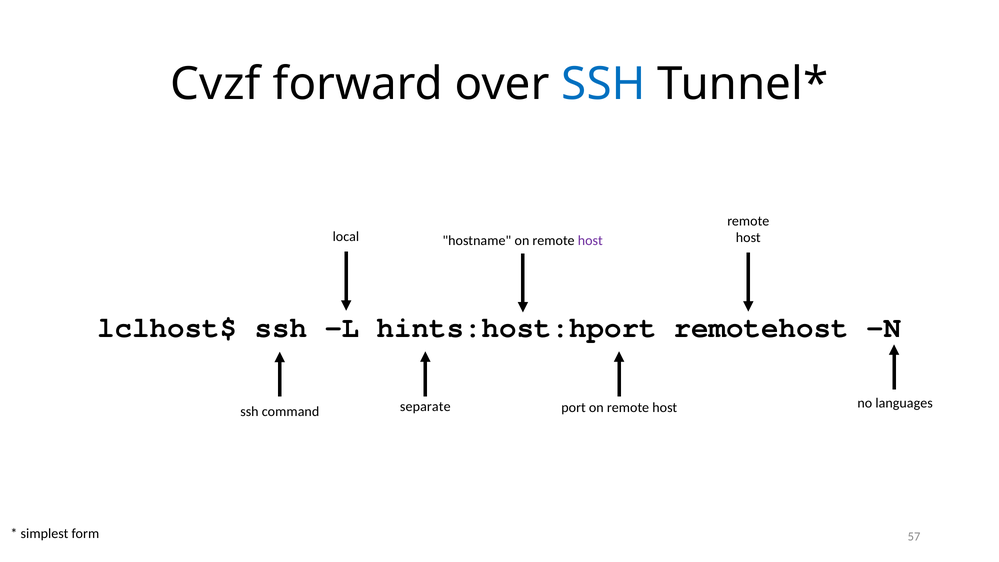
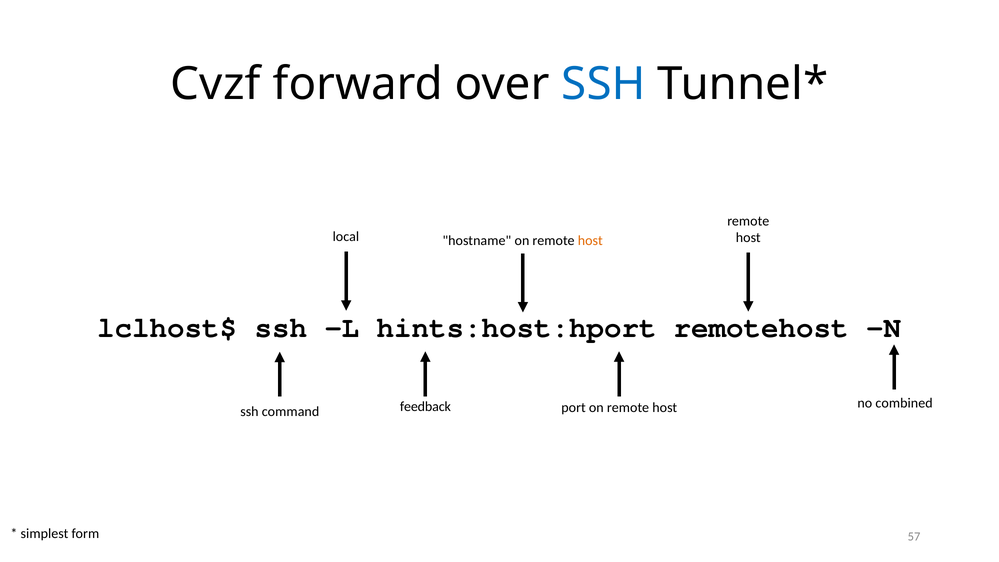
host colour: purple -> orange (590, 241)
languages: languages -> combined (904, 403)
separate: separate -> feedback (425, 407)
